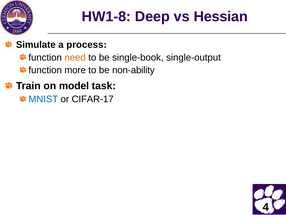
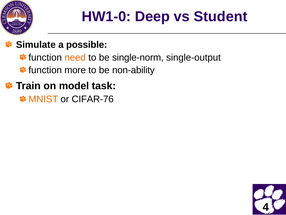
HW1-8: HW1-8 -> HW1-0 (106, 17)
Hessian: Hessian -> Student (221, 17)
process: process -> possible (87, 45)
single-book: single-book -> single-norm (138, 57)
MNIST colour: blue -> orange (43, 99)
CIFAR-17: CIFAR-17 -> CIFAR-76 (93, 99)
